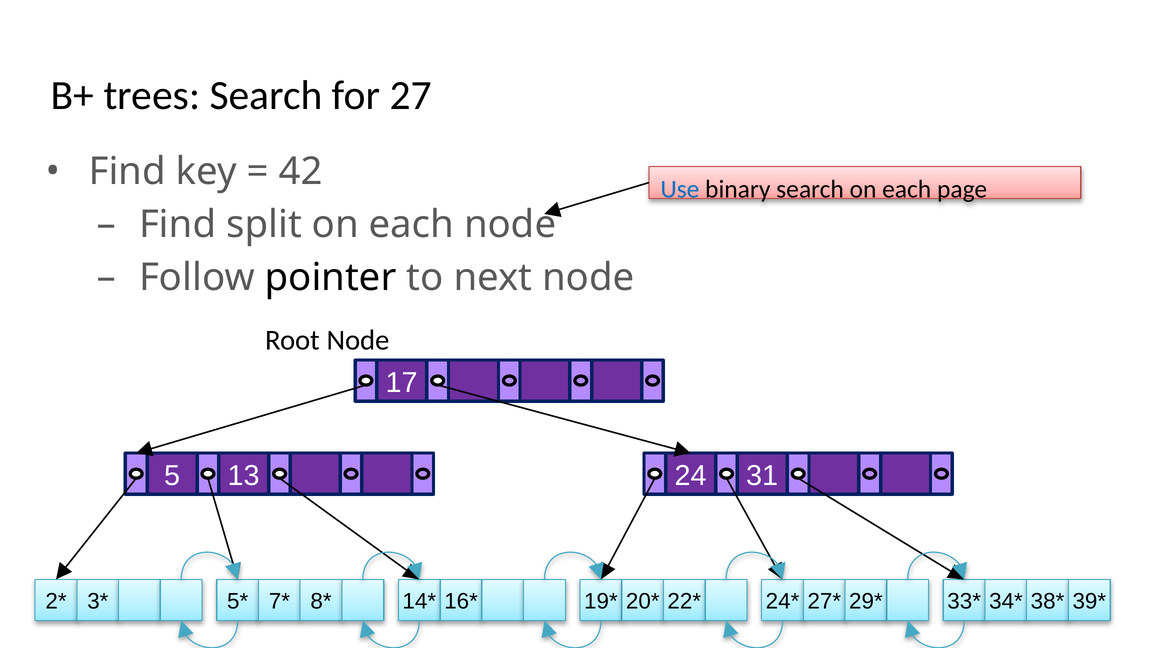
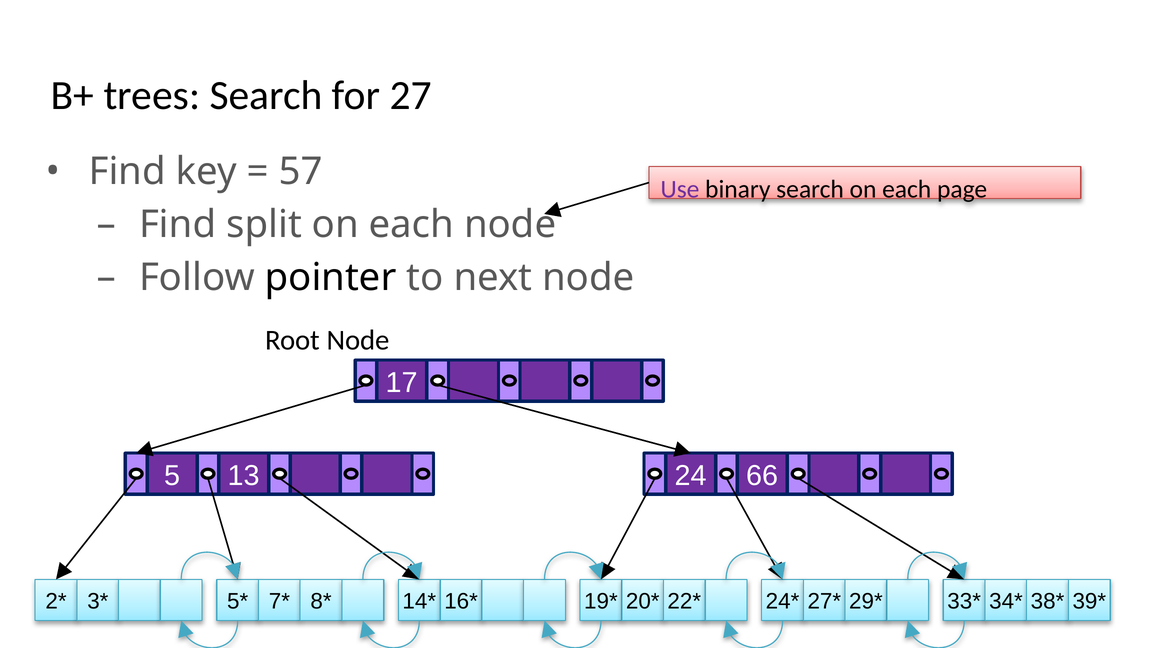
42: 42 -> 57 (301, 172)
Use colour: blue -> purple (680, 189)
31: 31 -> 66 (762, 476)
